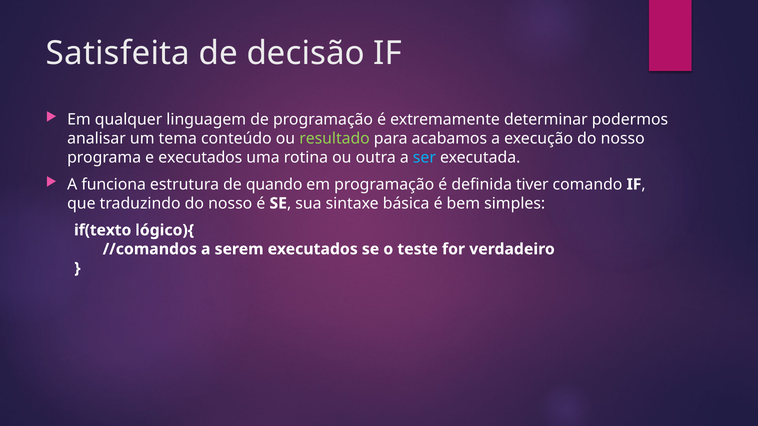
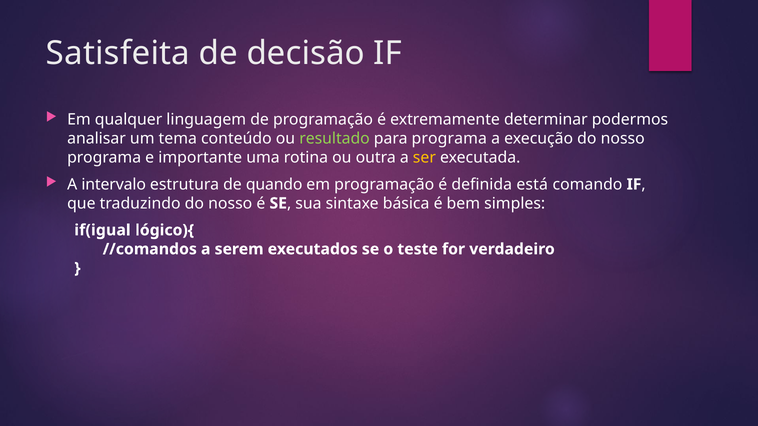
para acabamos: acabamos -> programa (449, 139)
e executados: executados -> importante (200, 158)
ser colour: light blue -> yellow (424, 158)
funciona: funciona -> intervalo (114, 184)
tiver: tiver -> está (532, 184)
if(texto: if(texto -> if(igual (103, 230)
